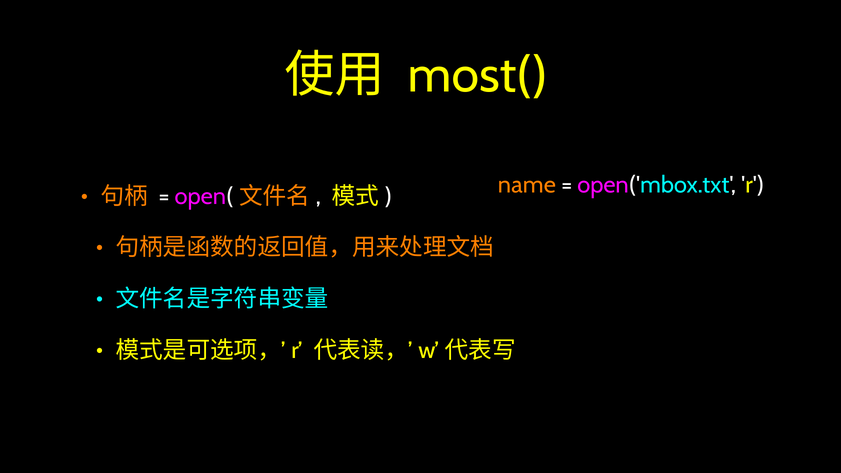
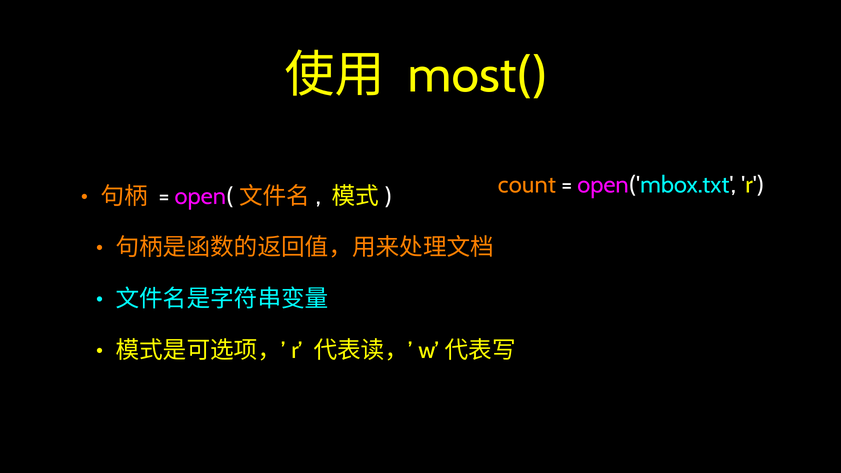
name: name -> count (527, 185)
